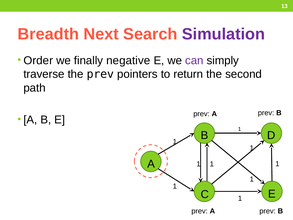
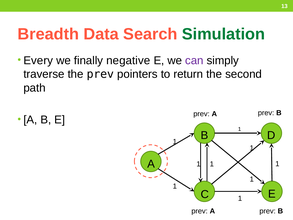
Next: Next -> Data (101, 34)
Simulation colour: purple -> green (223, 34)
Order: Order -> Every (38, 60)
